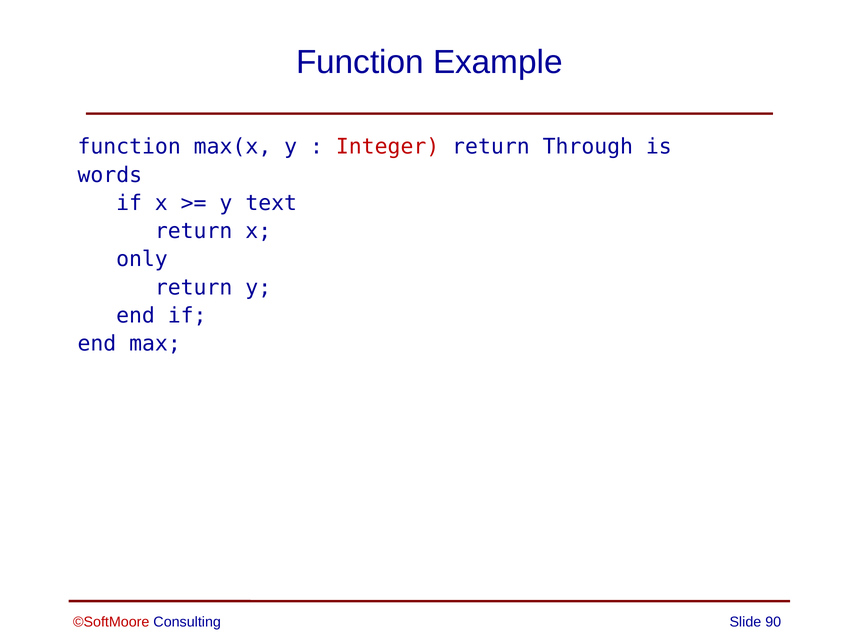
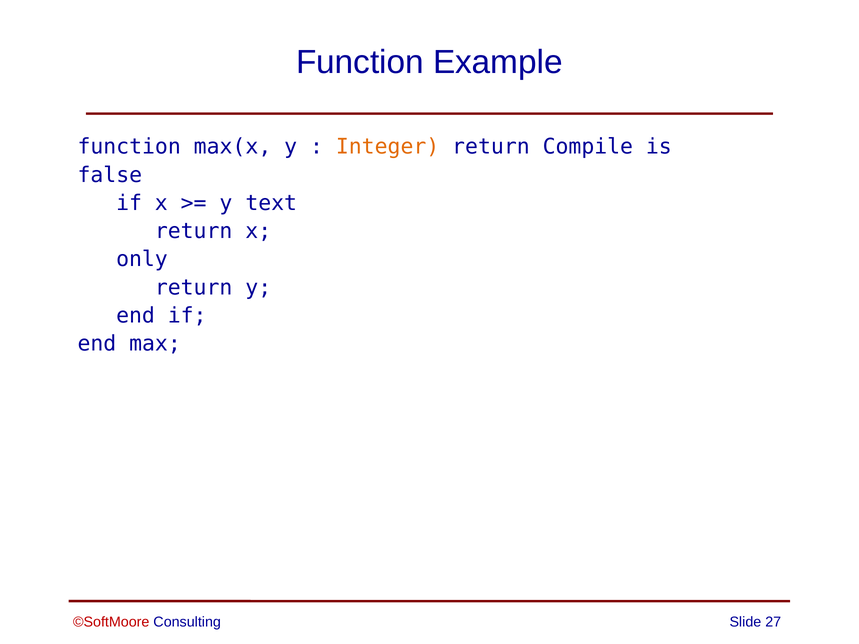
Integer colour: red -> orange (388, 147)
Through: Through -> Compile (588, 147)
words: words -> false (110, 175)
90: 90 -> 27 (773, 622)
